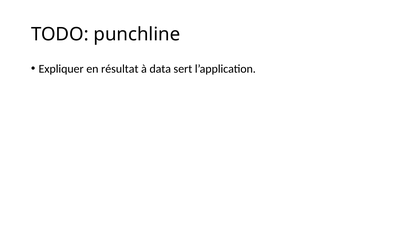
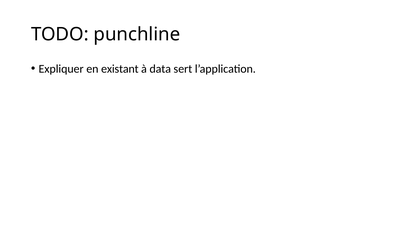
résultat: résultat -> existant (120, 69)
